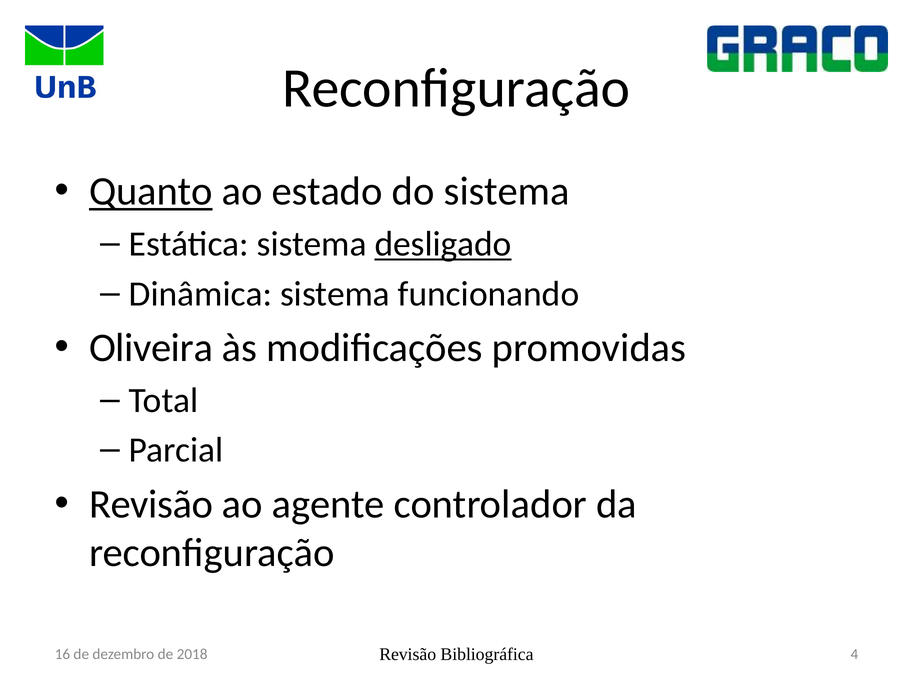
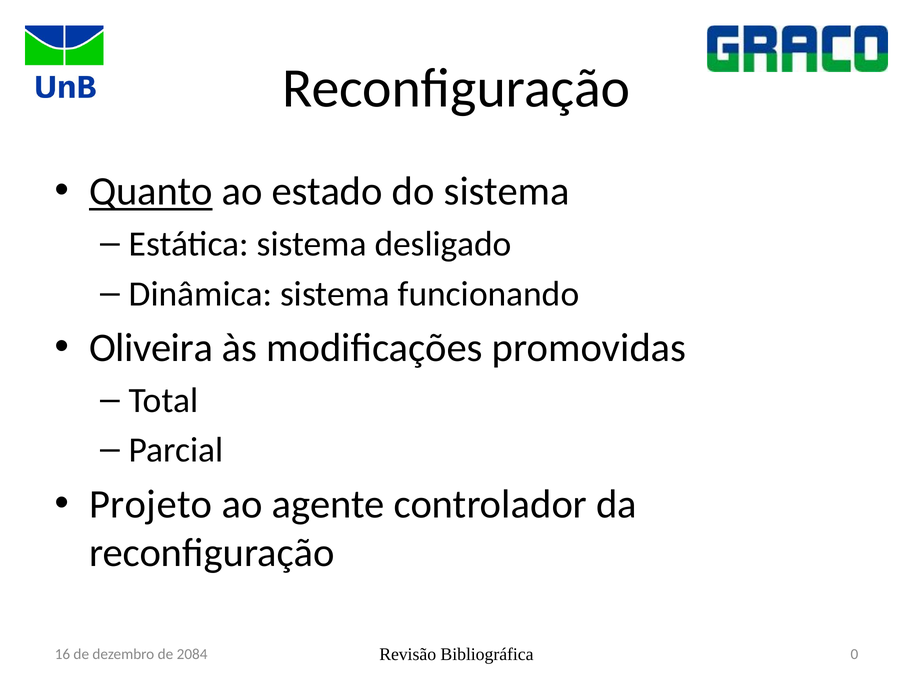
desligado underline: present -> none (443, 244)
Revisão: Revisão -> Projeto (151, 504)
4: 4 -> 0 (854, 654)
2018: 2018 -> 2084 (192, 654)
